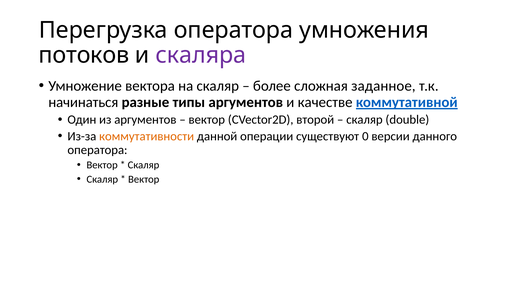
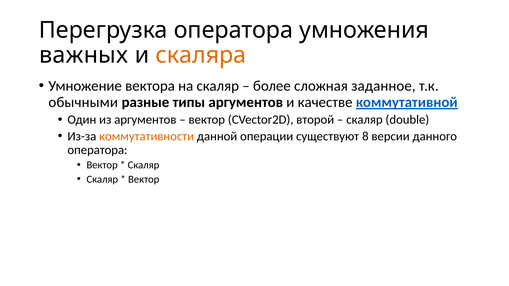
потоков: потоков -> важных (84, 55)
скаляра colour: purple -> orange (201, 55)
начинаться: начинаться -> обычными (83, 102)
0: 0 -> 8 (365, 136)
